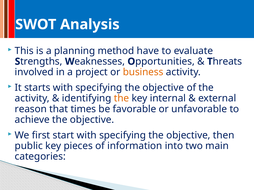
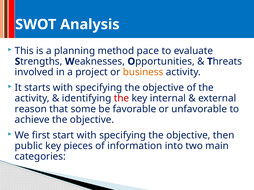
have: have -> pace (148, 51)
the colour: orange -> red (122, 99)
times: times -> some (83, 109)
